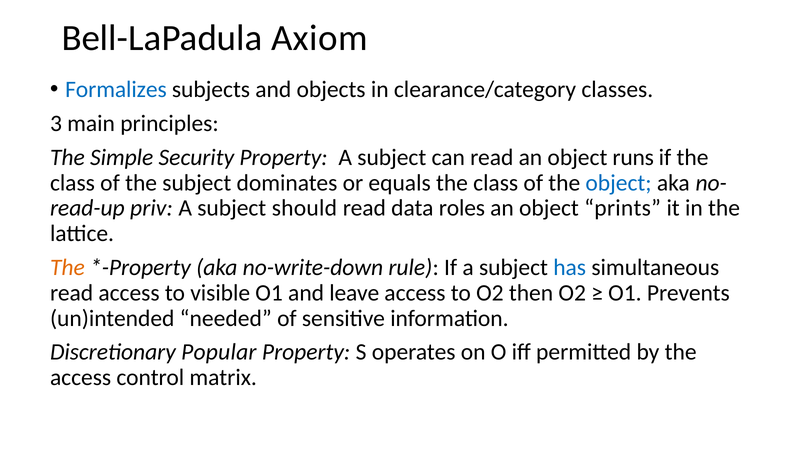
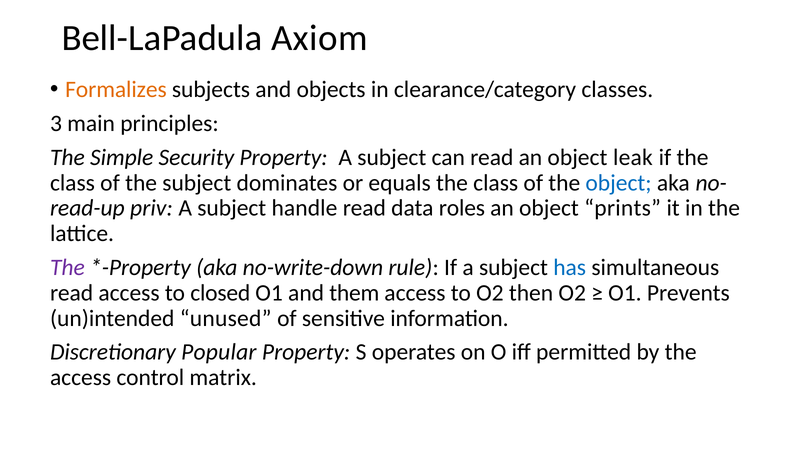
Formalizes colour: blue -> orange (116, 90)
runs: runs -> leak (633, 157)
should: should -> handle (304, 208)
The colour: orange -> purple (67, 267)
visible: visible -> closed (220, 293)
leave: leave -> them (354, 293)
needed: needed -> unused (226, 318)
